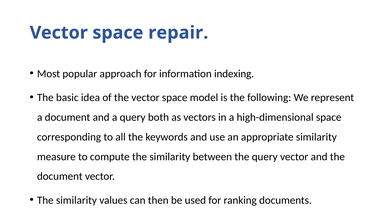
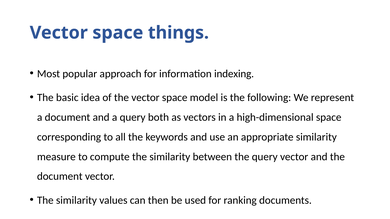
repair: repair -> things (178, 33)
